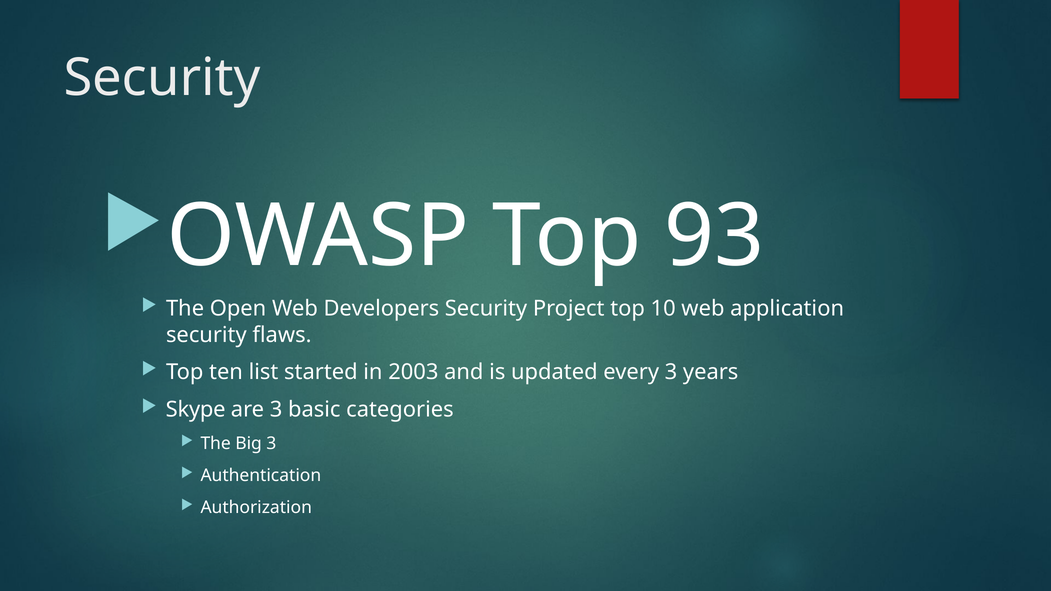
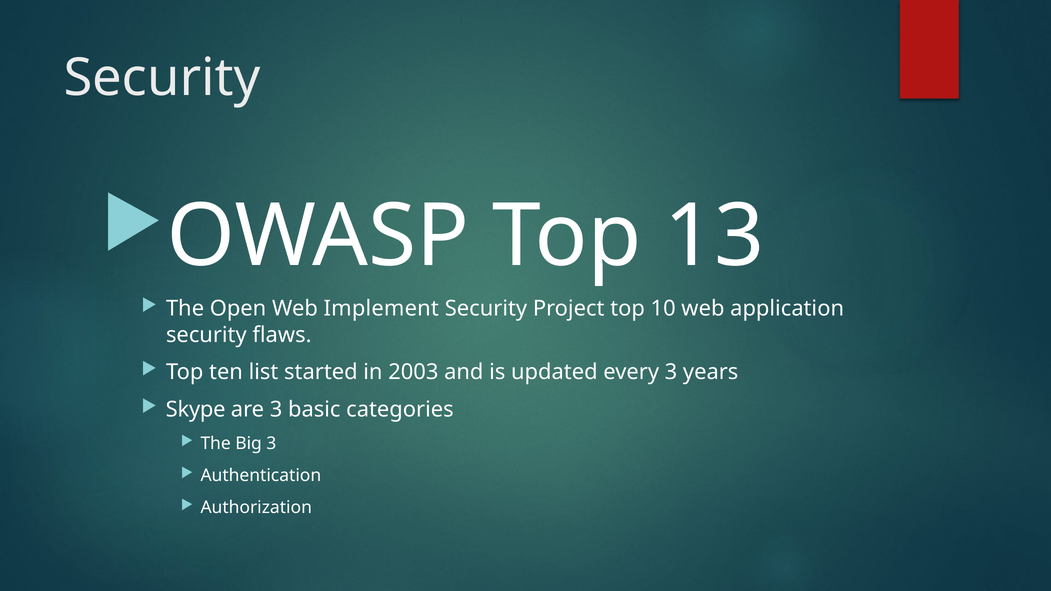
93: 93 -> 13 (714, 237)
Developers: Developers -> Implement (381, 309)
